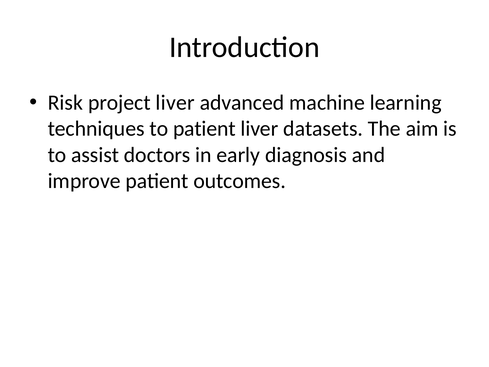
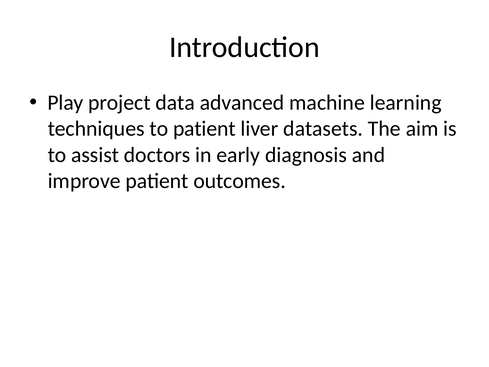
Risk: Risk -> Play (66, 103)
project liver: liver -> data (175, 103)
